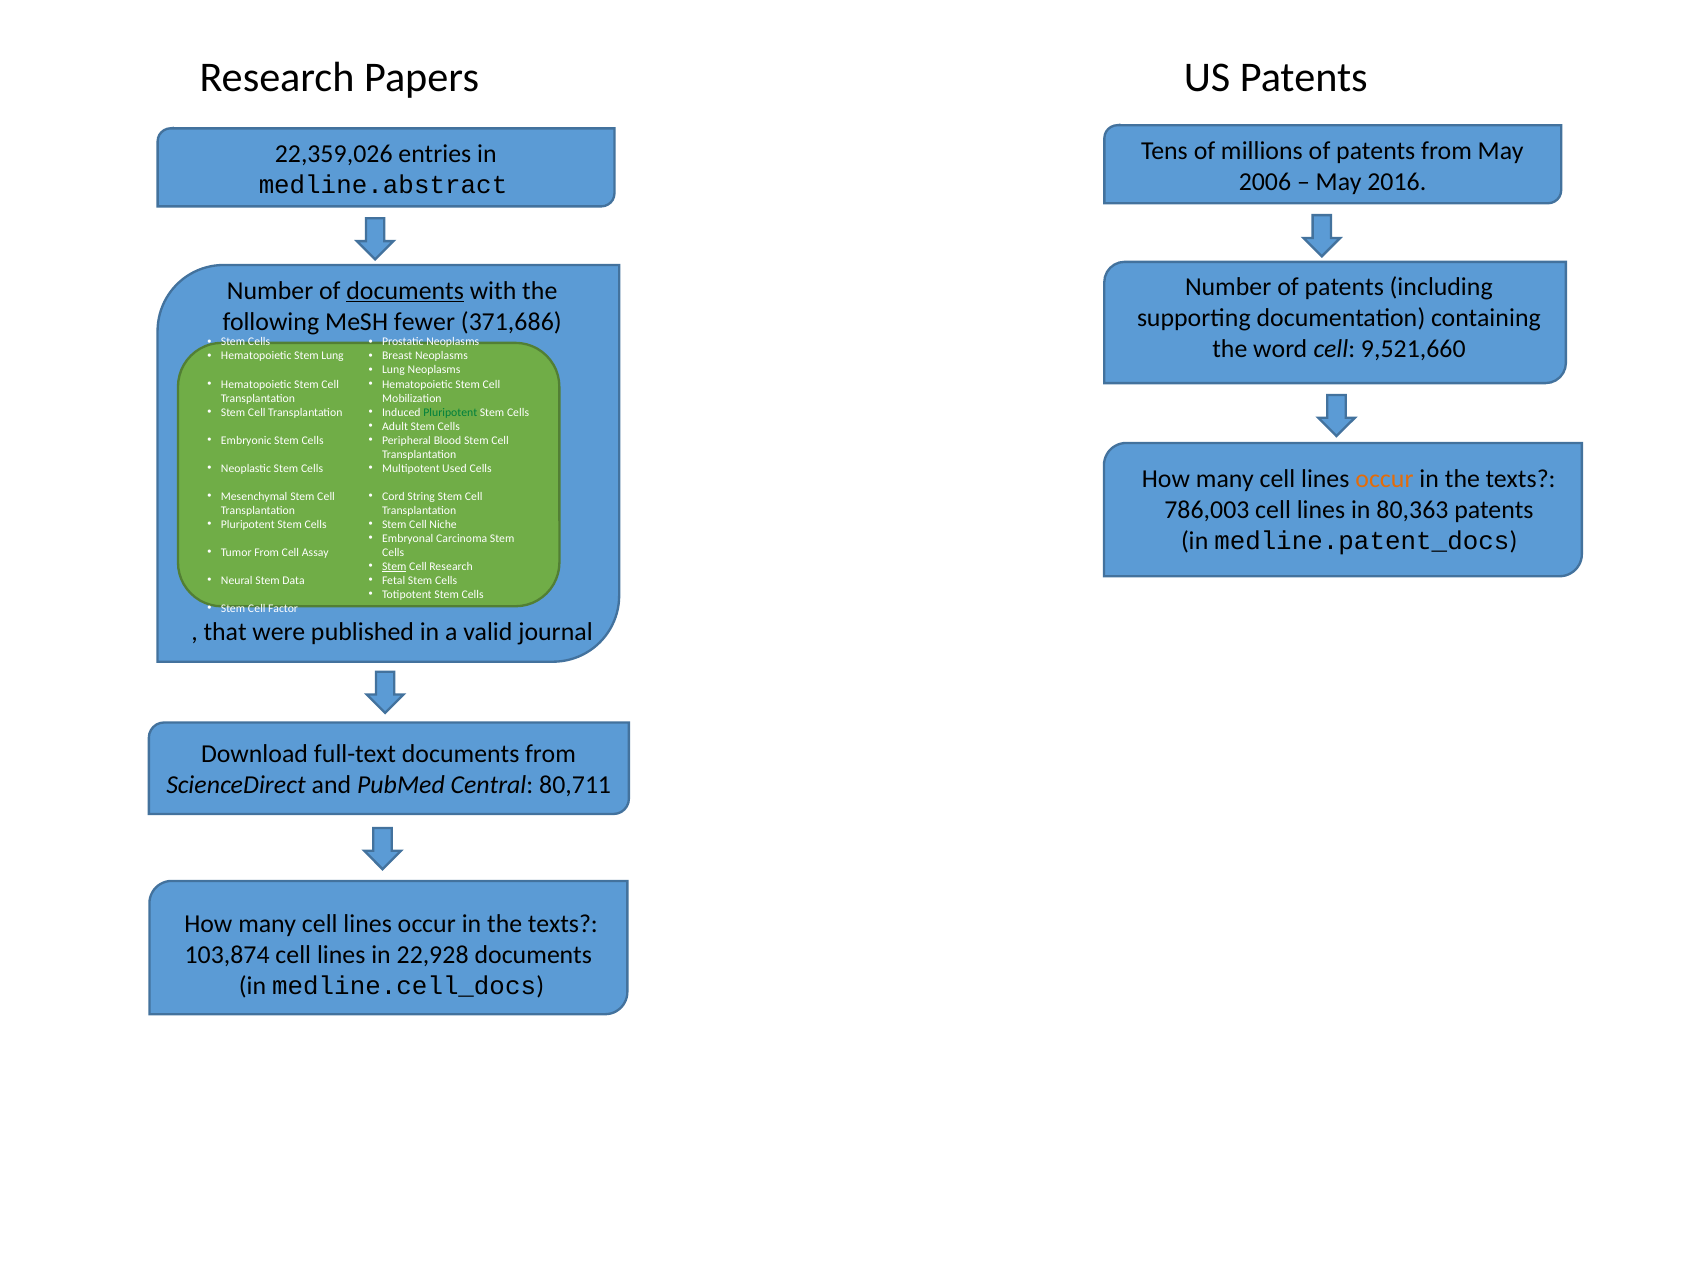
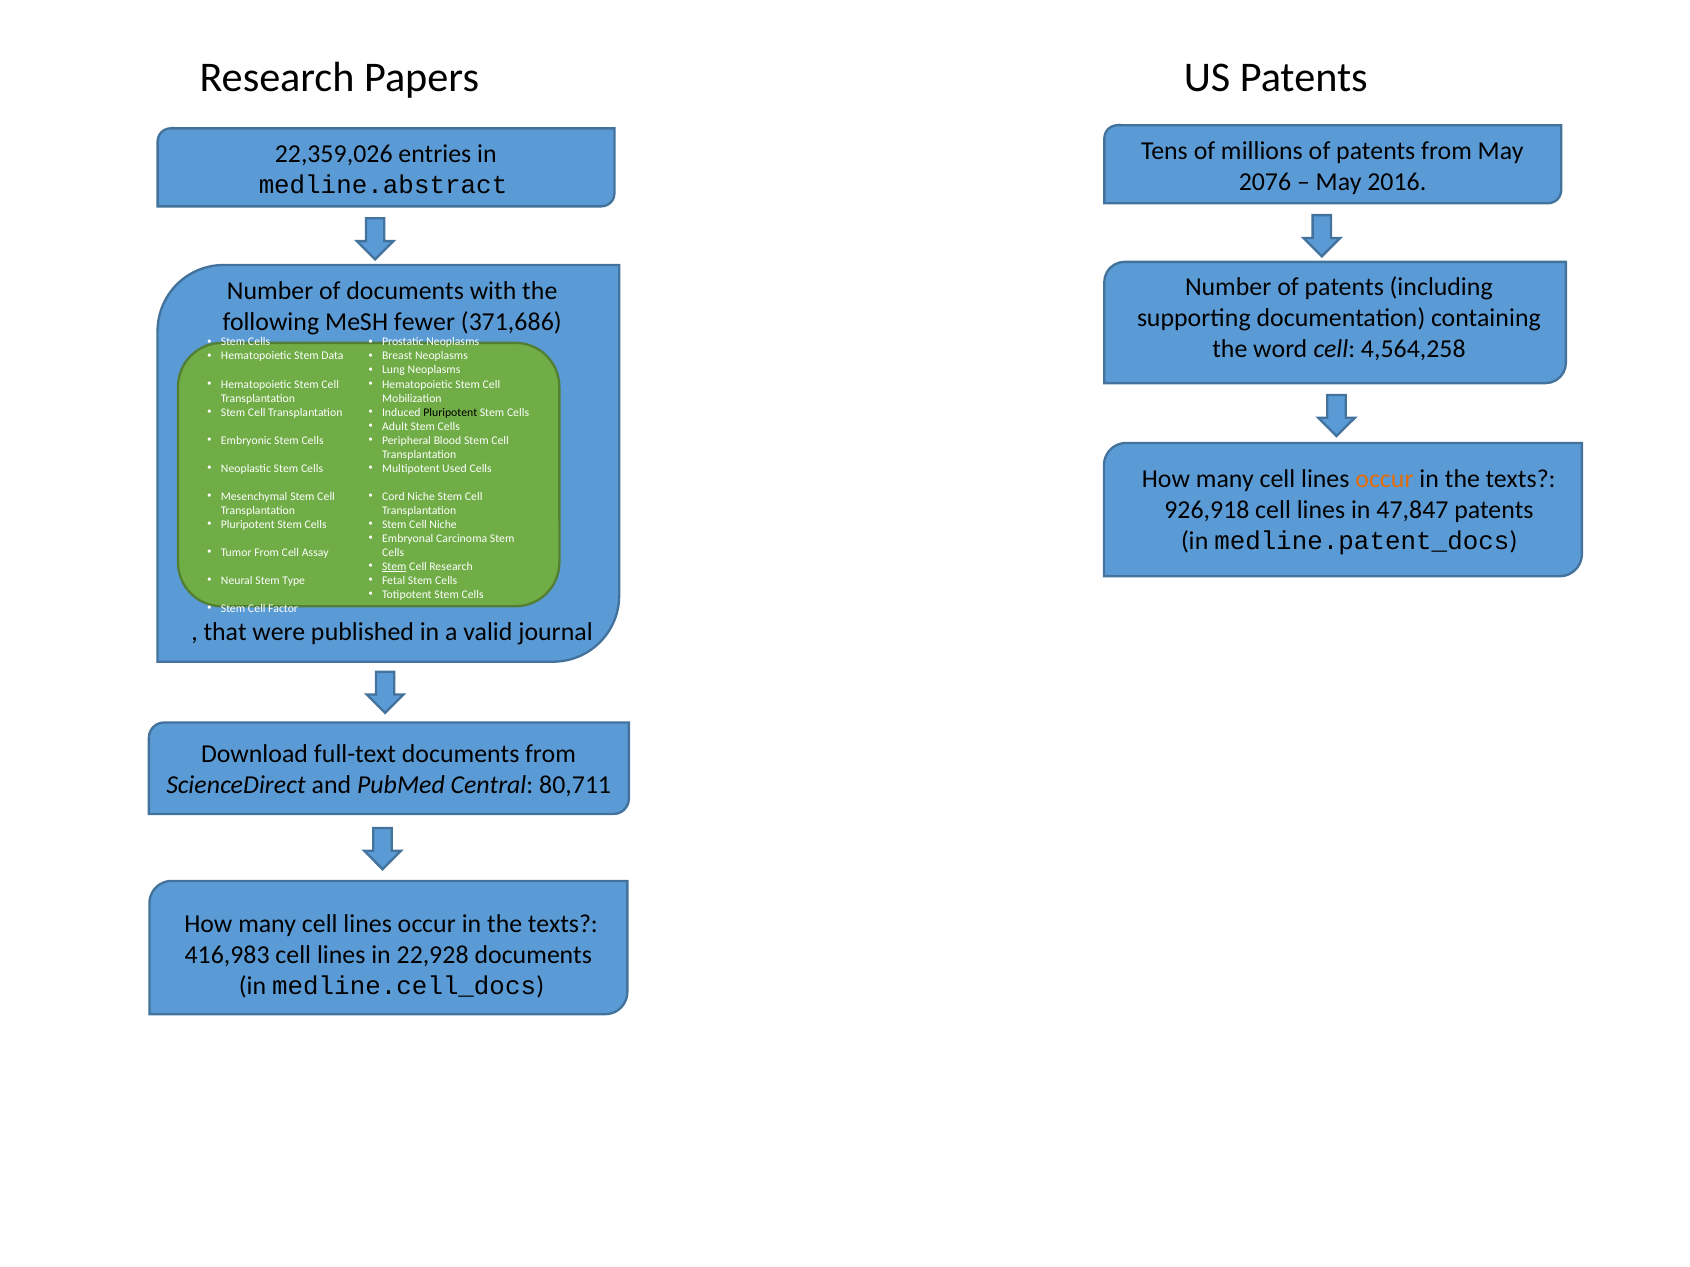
2006: 2006 -> 2076 (1265, 182)
documents underline: present -> none (405, 291)
9,521,660: 9,521,660 -> 4,564,258 (1413, 350)
Stem Lung: Lung -> Data (333, 356)
Pluripotent colour: green -> black (450, 412)
Cord String: String -> Niche (421, 497)
786,003: 786,003 -> 926,918 (1207, 510)
80,363: 80,363 -> 47,847 (1412, 510)
Data: Data -> Type (294, 581)
103,874: 103,874 -> 416,983 (227, 956)
